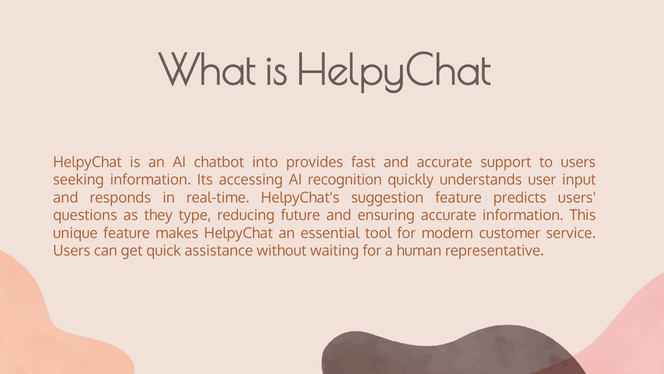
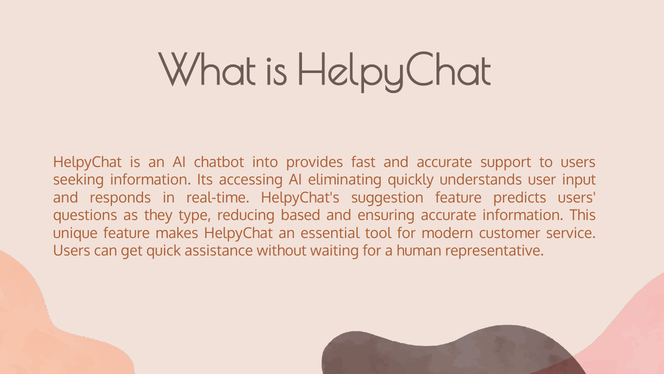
recognition: recognition -> eliminating (345, 180)
future: future -> based (301, 215)
